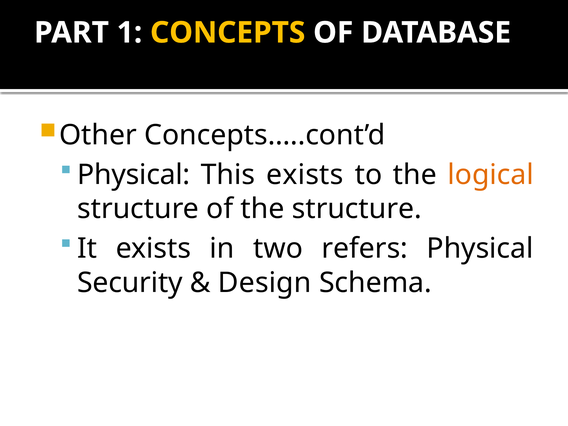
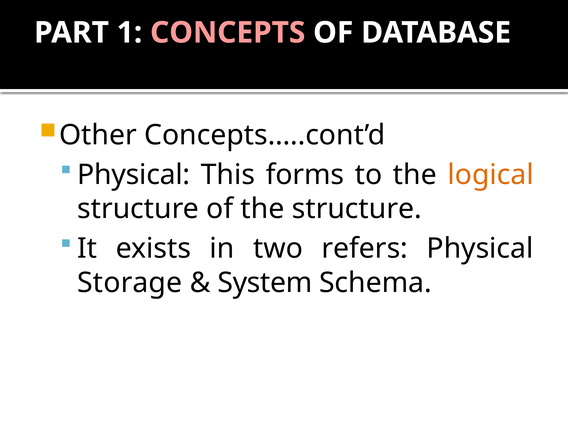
CONCEPTS colour: yellow -> pink (228, 33)
This exists: exists -> forms (305, 175)
Security: Security -> Storage (130, 283)
Design: Design -> System (265, 283)
